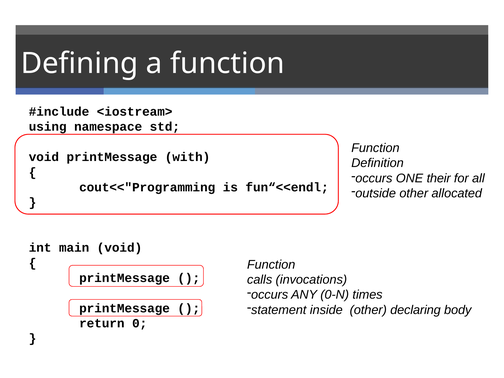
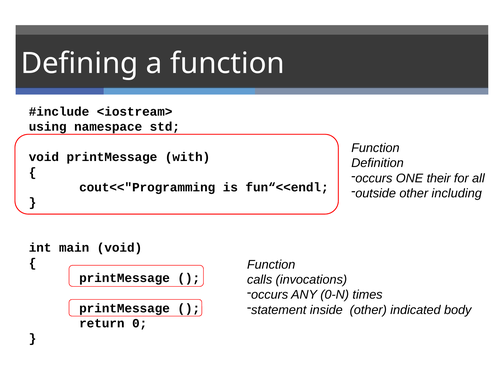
allocated: allocated -> including (457, 193)
declaring: declaring -> indicated (415, 310)
